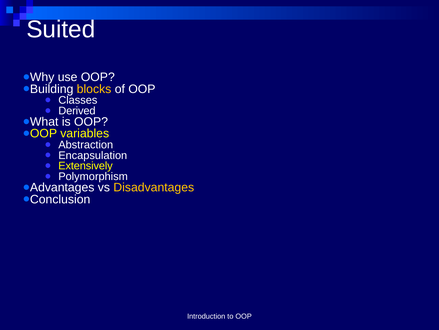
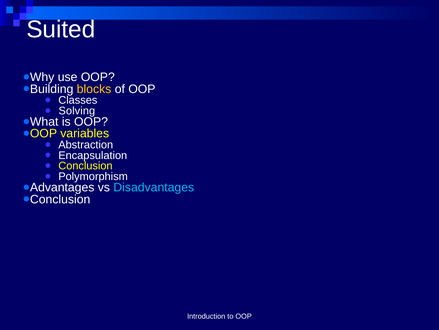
Derived: Derived -> Solving (77, 111)
Extensively: Extensively -> Conclusion (85, 166)
Disadvantages colour: yellow -> light blue (154, 187)
